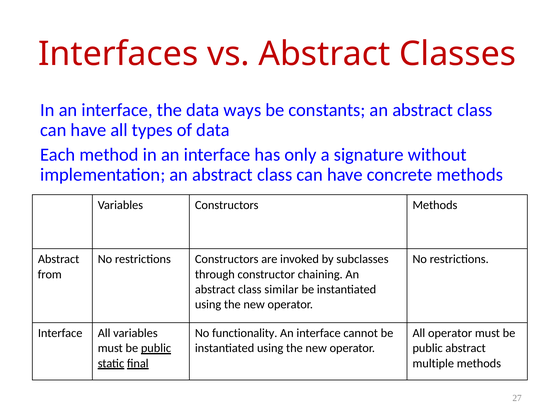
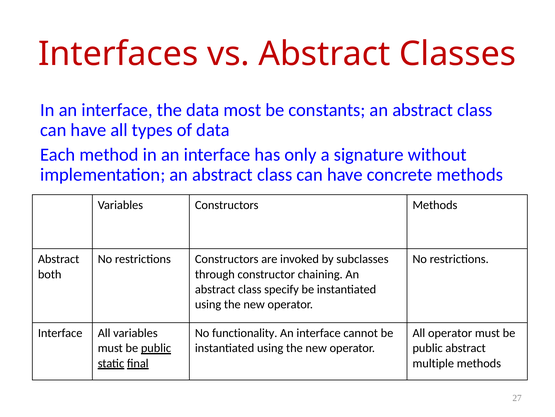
ways: ways -> most (242, 110)
from: from -> both (50, 274)
similar: similar -> specify (282, 289)
